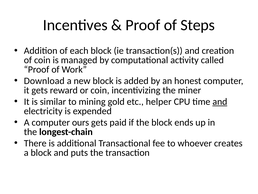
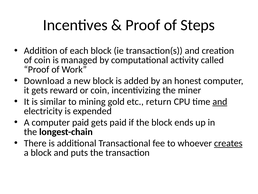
helper: helper -> return (159, 101)
computer ours: ours -> paid (81, 122)
creates underline: none -> present (228, 143)
